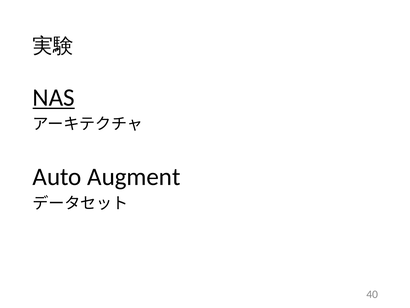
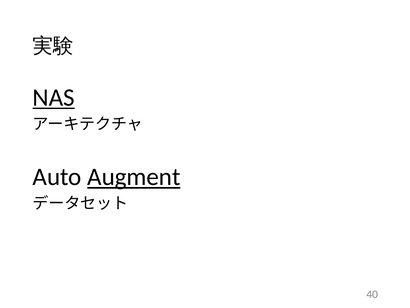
Augment underline: none -> present (134, 177)
